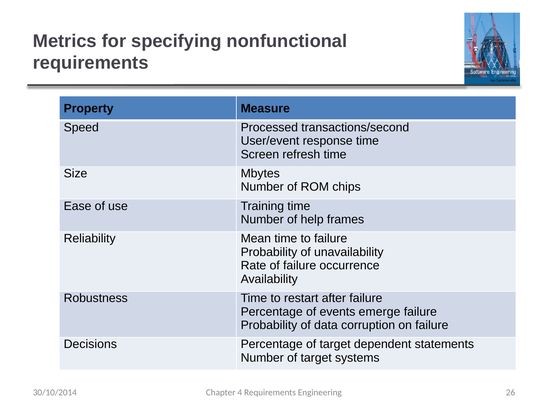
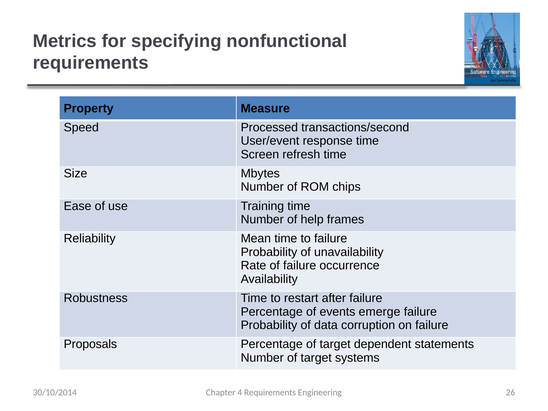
Decisions: Decisions -> Proposals (90, 344)
